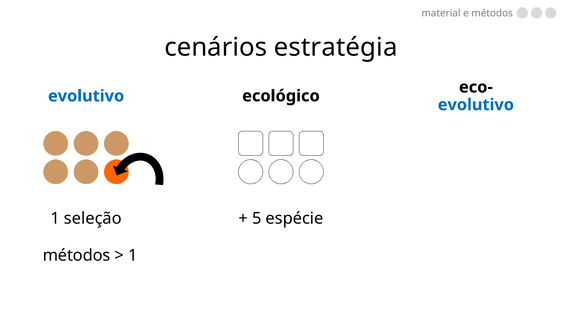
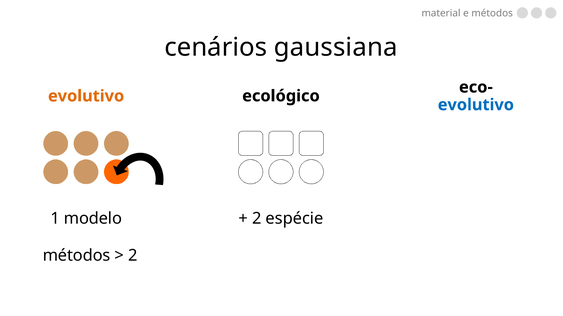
estratégia: estratégia -> gaussiana (336, 47)
evolutivo colour: blue -> orange (86, 96)
seleção: seleção -> modelo (93, 219)
5: 5 -> 2 (257, 219)
1: 1 -> 2 (133, 256)
